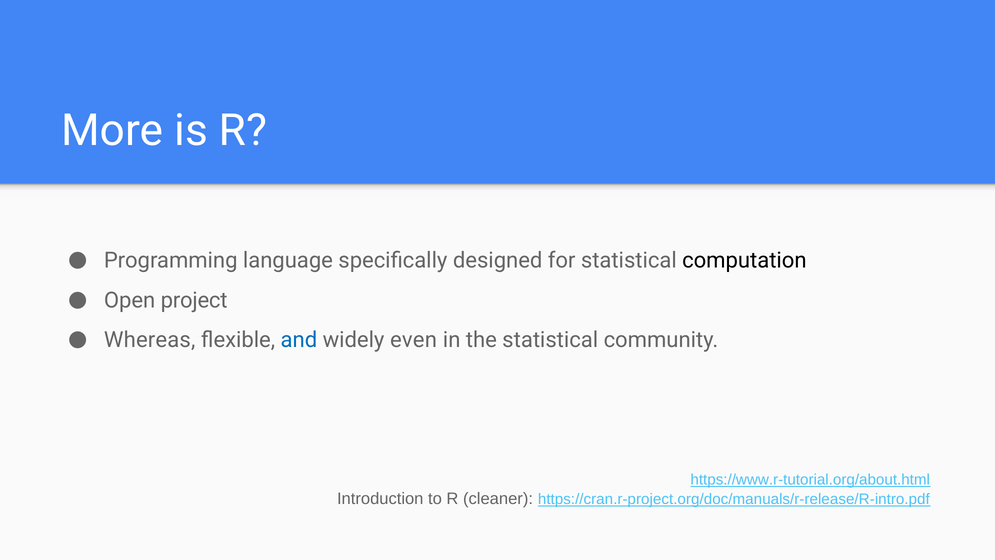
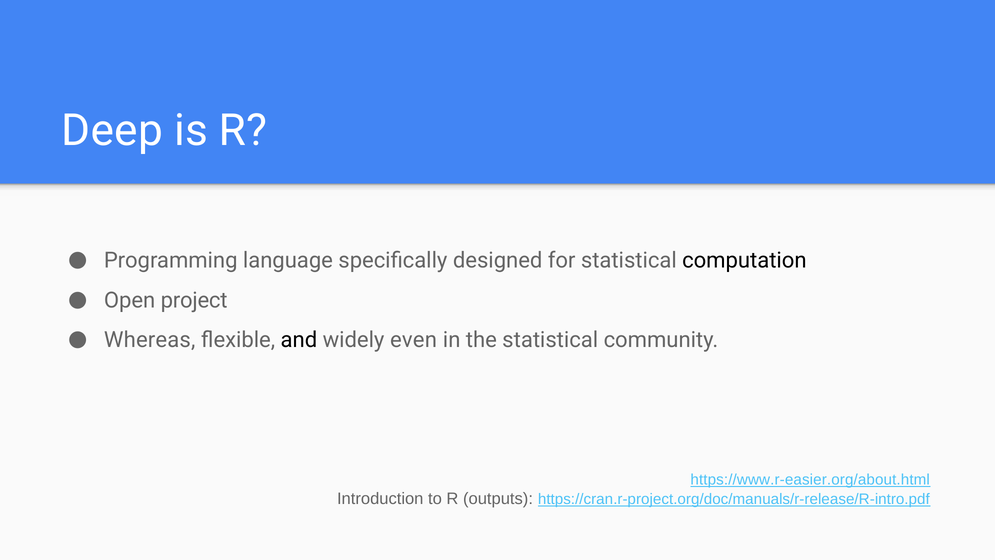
More: More -> Deep (112, 131)
and colour: blue -> black (299, 340)
https://www.r-tutorial.org/about.html: https://www.r-tutorial.org/about.html -> https://www.r-easier.org/about.html (810, 479)
cleaner: cleaner -> outputs (498, 499)
